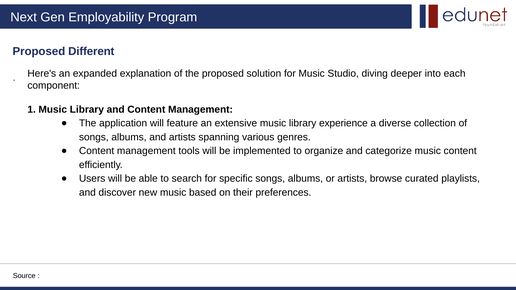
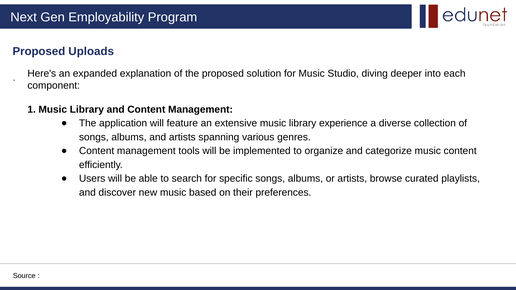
Different: Different -> Uploads (91, 51)
